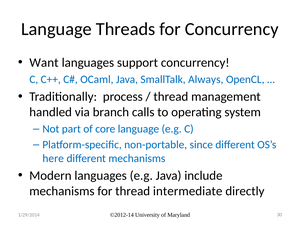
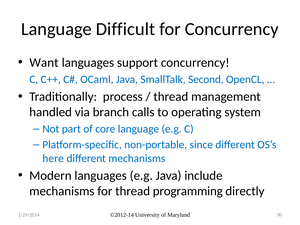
Threads: Threads -> Difficult (126, 29)
Always: Always -> Second (206, 79)
intermediate: intermediate -> programming (188, 191)
